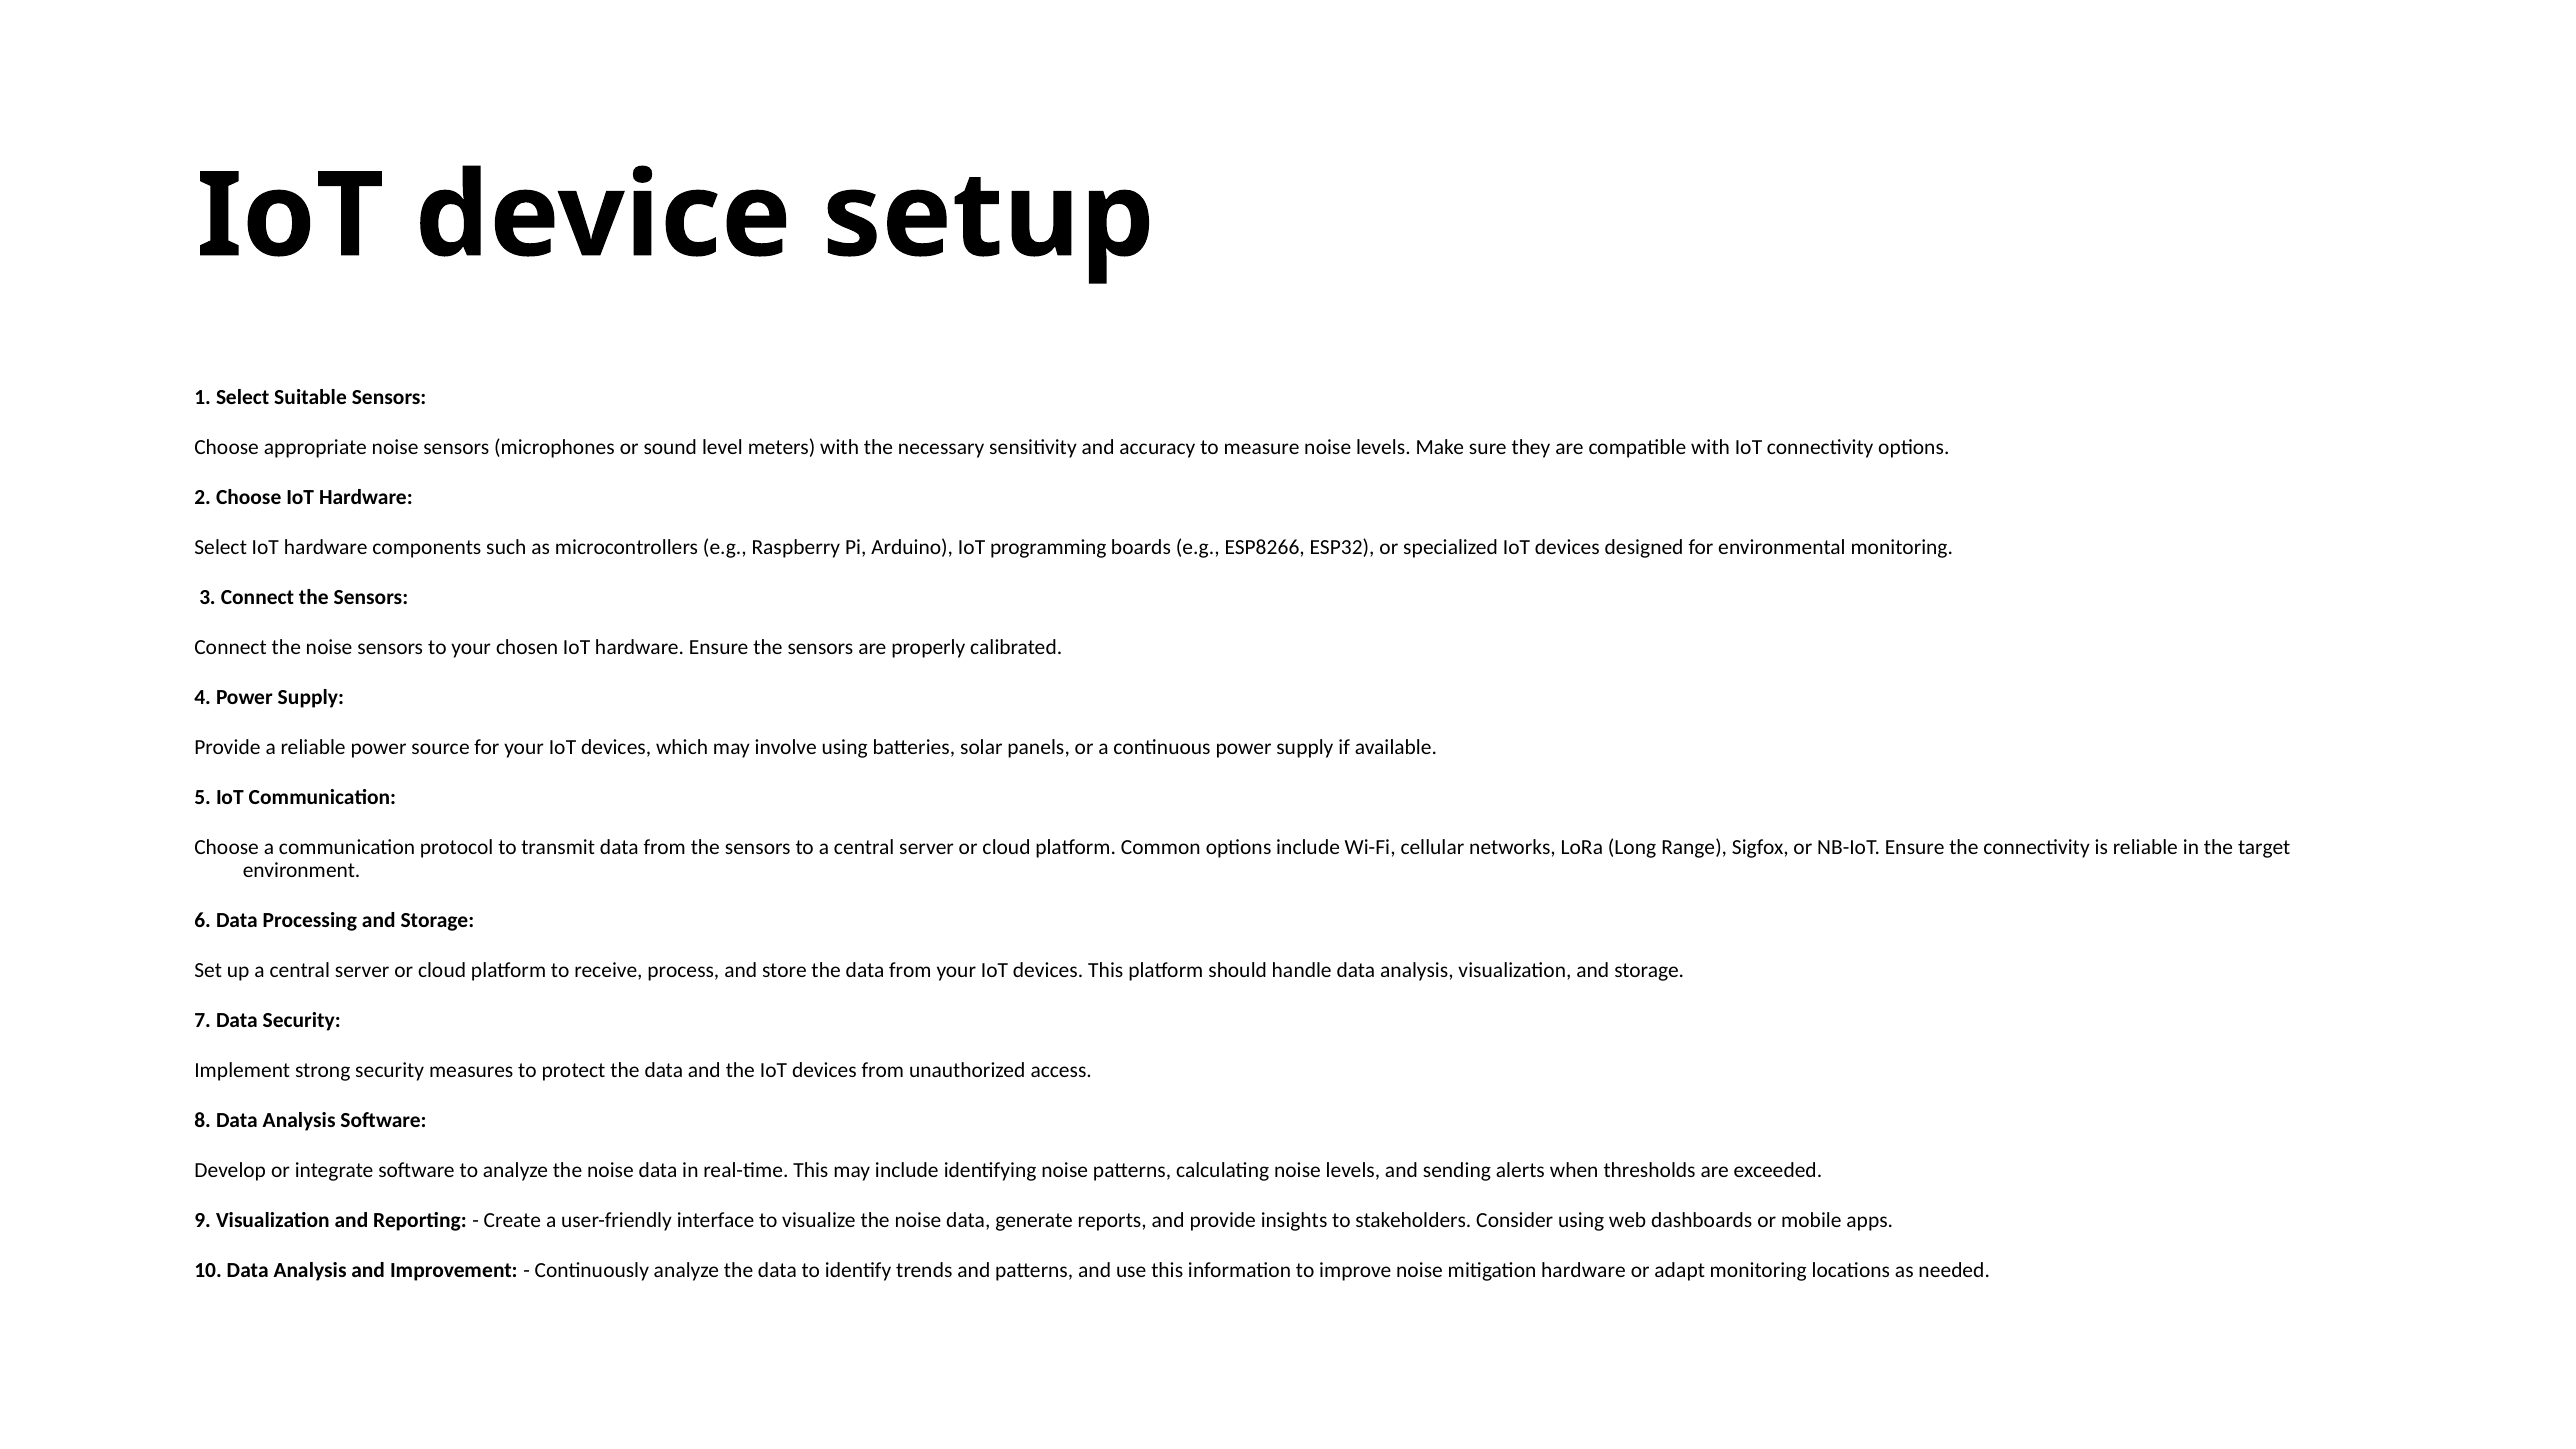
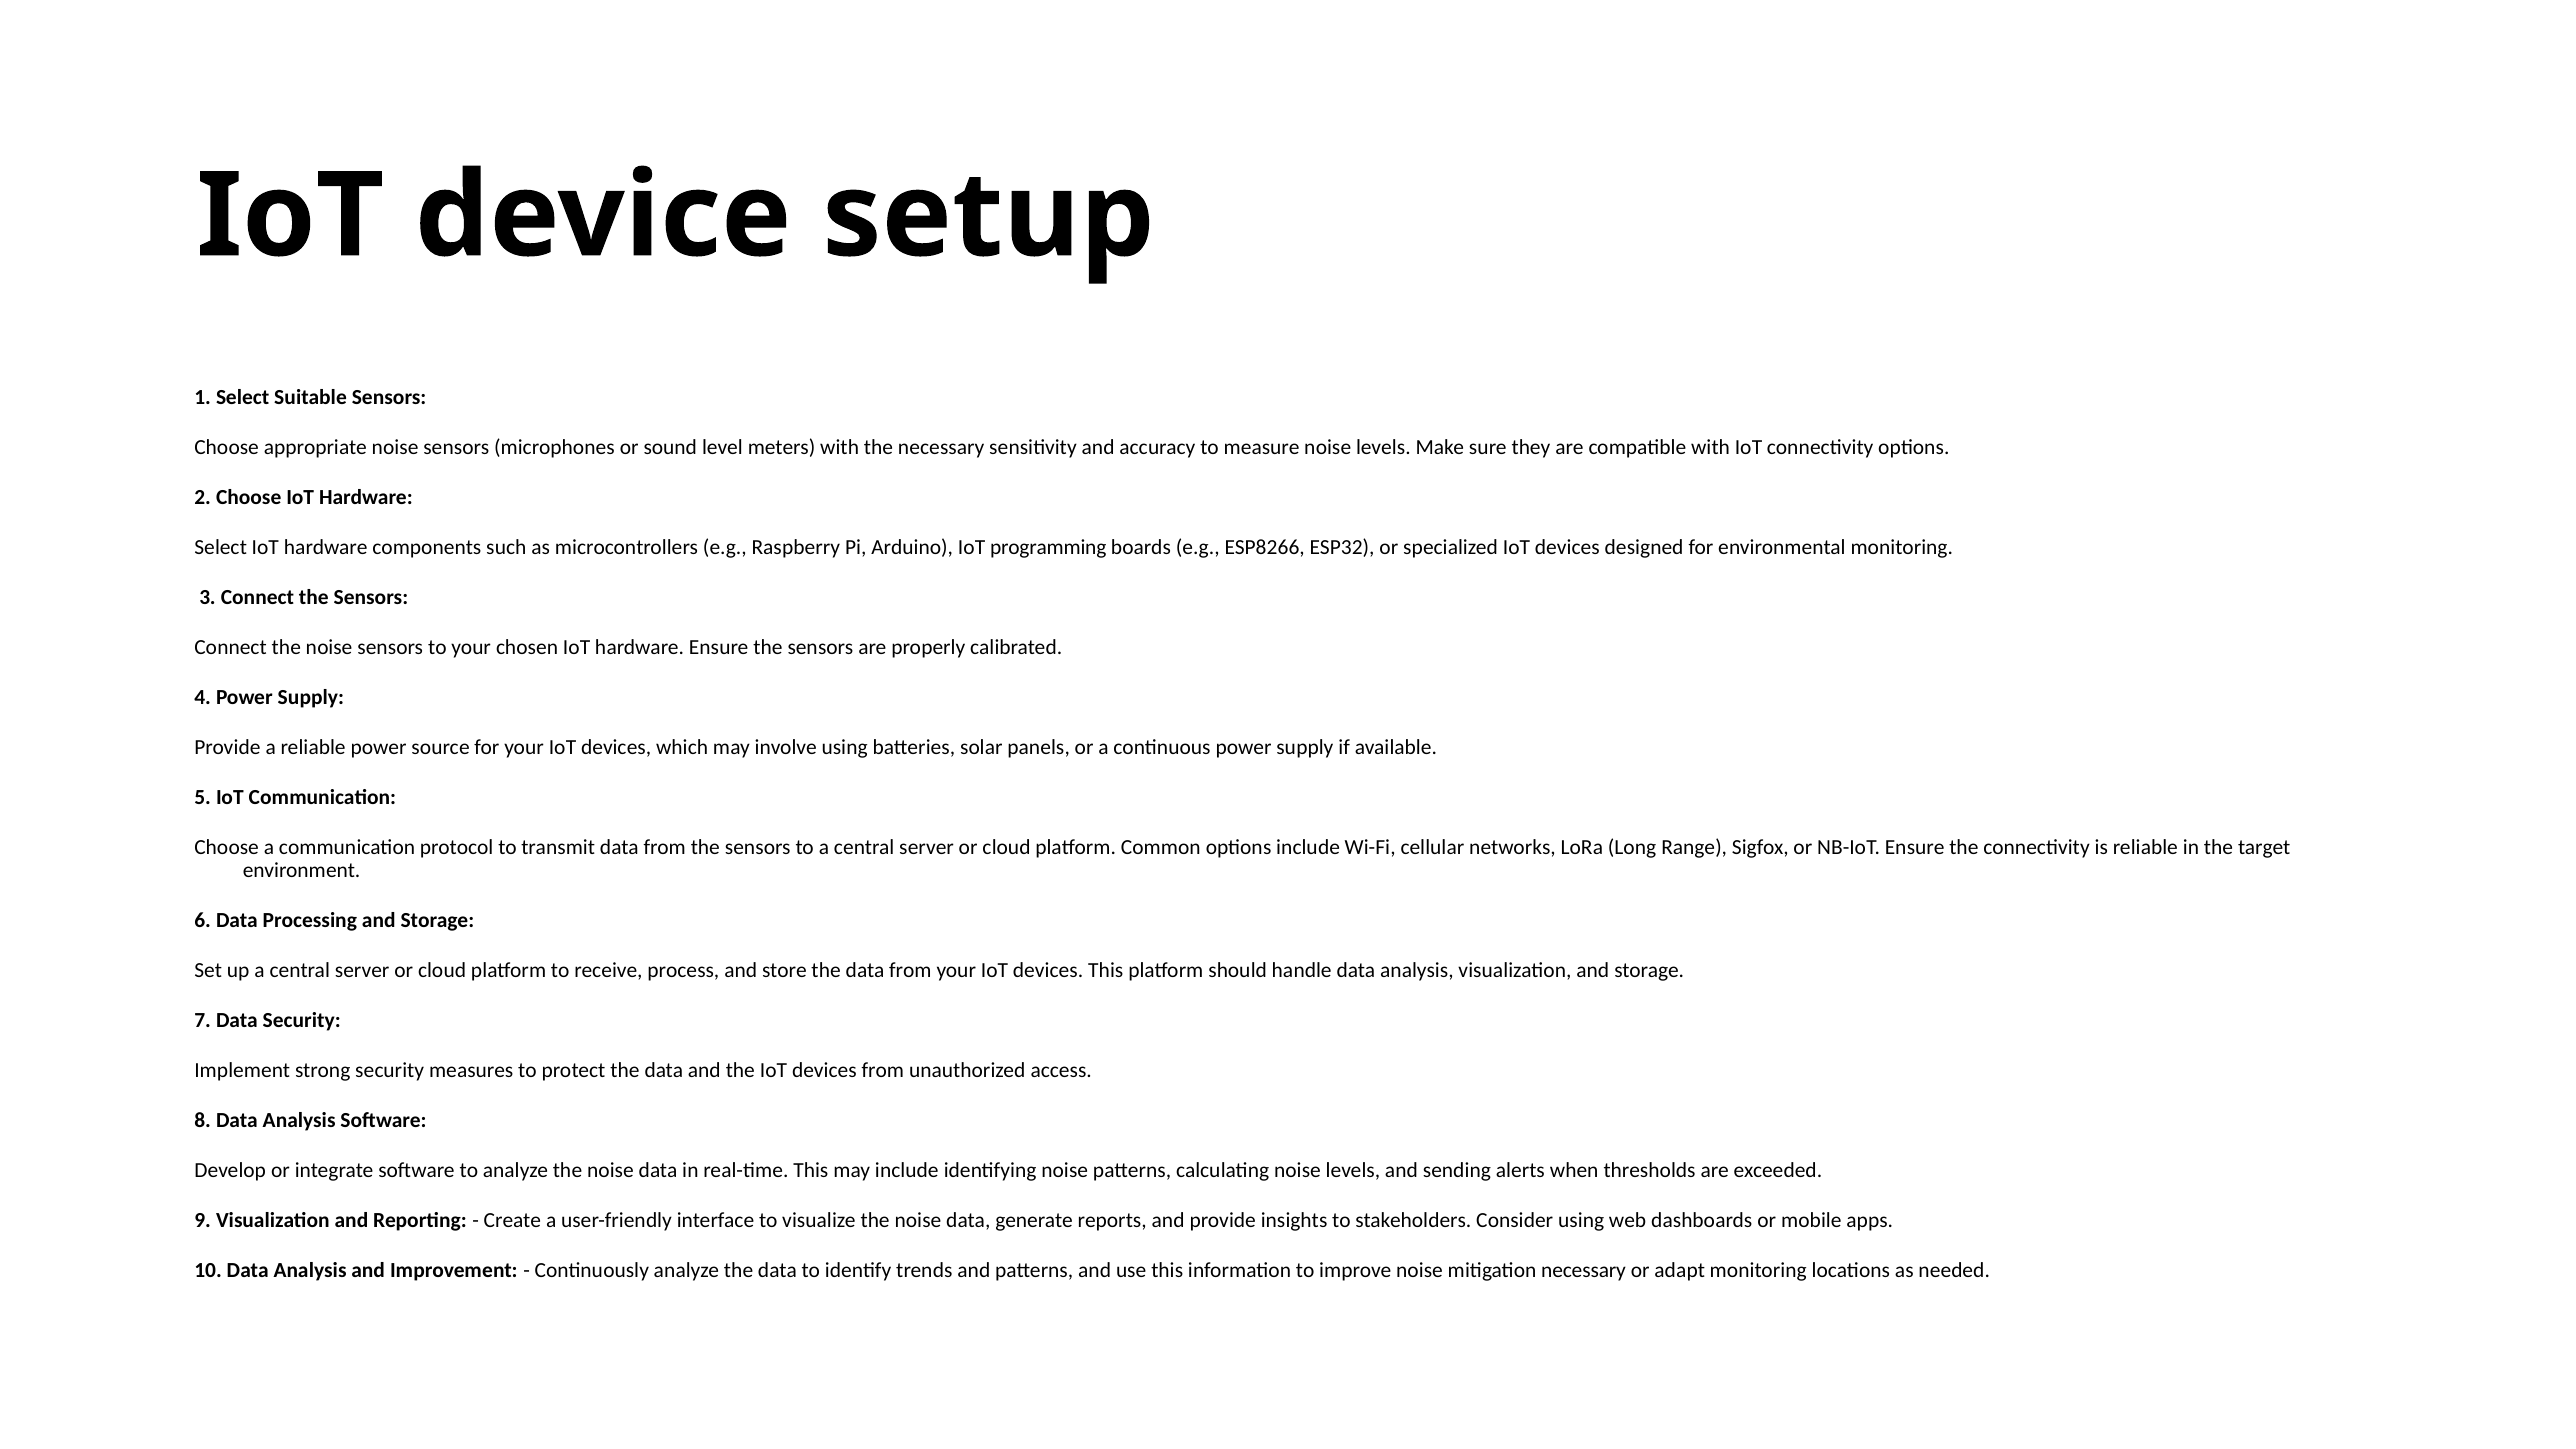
mitigation hardware: hardware -> necessary (1584, 1270)
